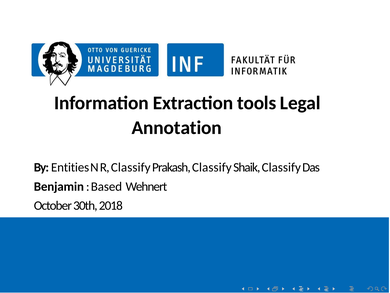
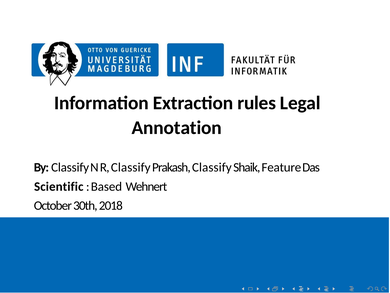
tools: tools -> rules (257, 103)
By Entities: Entities -> Classify (70, 167)
Shaik Classify: Classify -> Feature (281, 167)
Benjamin: Benjamin -> Scientific (59, 186)
